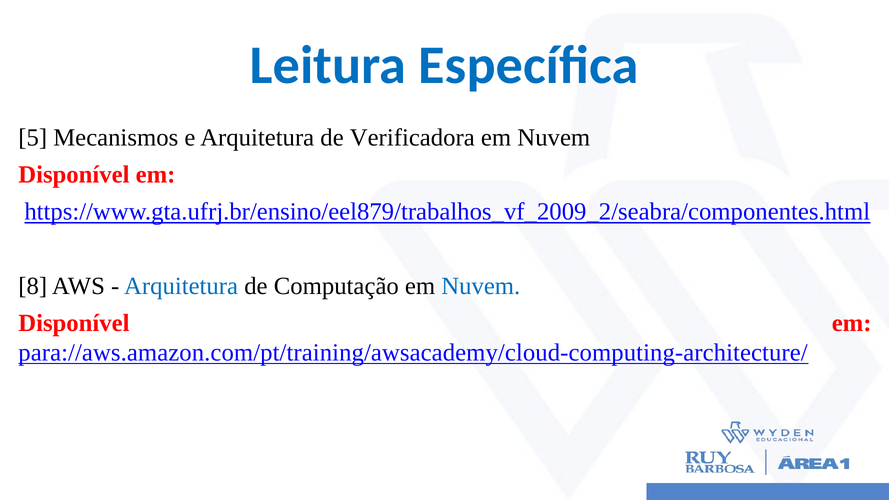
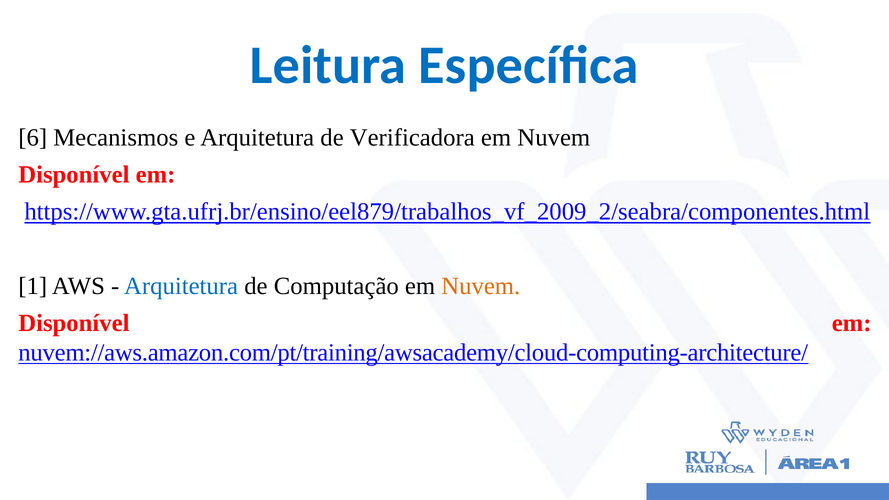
5: 5 -> 6 (33, 138)
8: 8 -> 1 (33, 286)
Nuvem colour: blue -> orange (481, 286)
para://aws.amazon.com/pt/training/awsacademy/cloud-computing-architecture/: para://aws.amazon.com/pt/training/awsacademy/cloud-computing-architecture/ -> nuvem://aws.amazon.com/pt/training/awsacademy/cloud-computing-architecture/ (413, 353)
